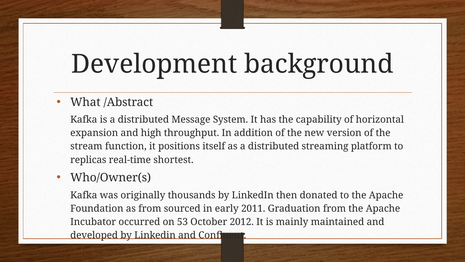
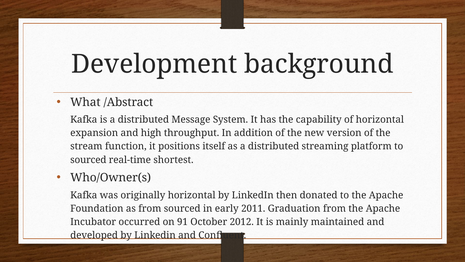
replicas: replicas -> sourced (88, 160)
originally thousands: thousands -> horizontal (192, 195)
53: 53 -> 91 (182, 222)
